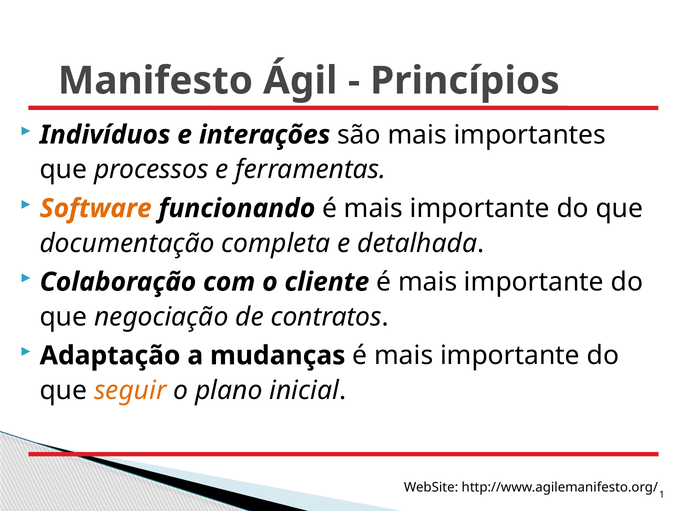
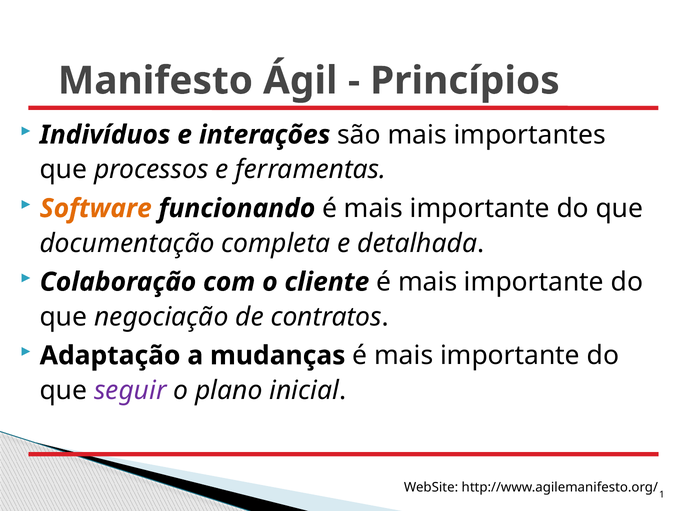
seguir colour: orange -> purple (130, 390)
